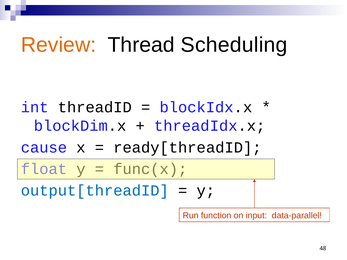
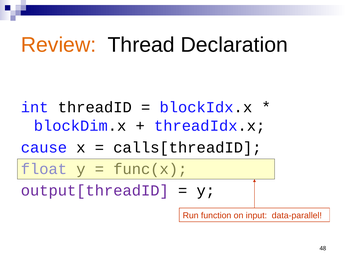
Scheduling: Scheduling -> Declaration (234, 45)
ready[threadID: ready[threadID -> calls[threadID (187, 148)
output[threadID colour: blue -> purple (95, 191)
